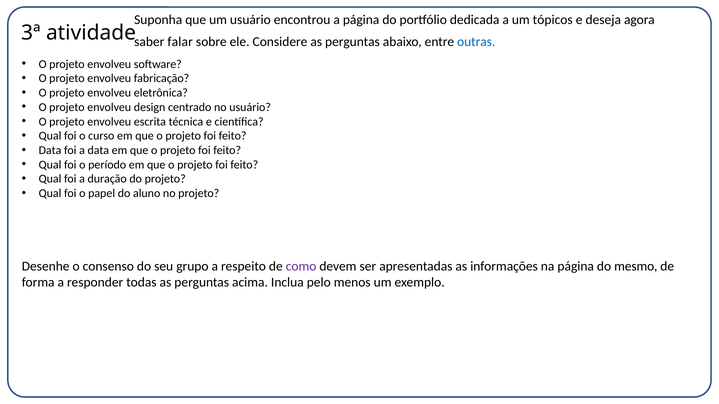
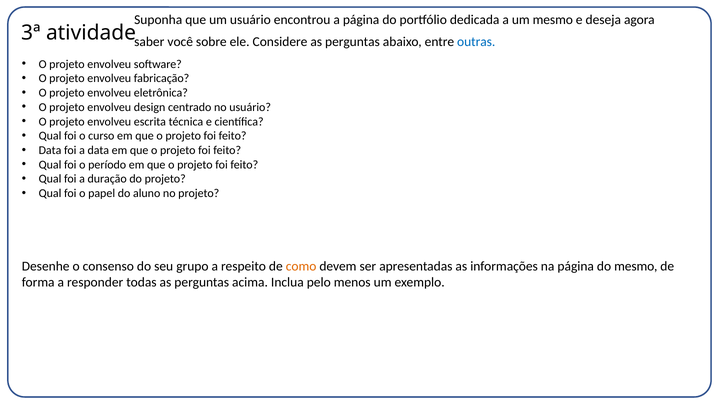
um tópicos: tópicos -> mesmo (553, 20)
falar: falar -> você (180, 42)
como colour: purple -> orange (301, 266)
